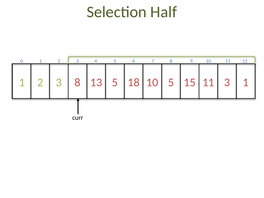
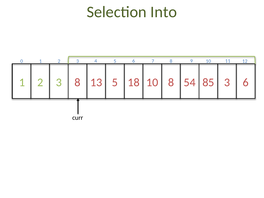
Half: Half -> Into (164, 12)
18 11: 11 -> 85 (208, 82)
10 5: 5 -> 8 (171, 82)
15: 15 -> 54 (190, 82)
3 1: 1 -> 6 (246, 82)
